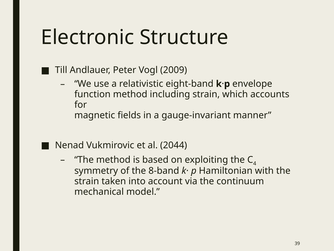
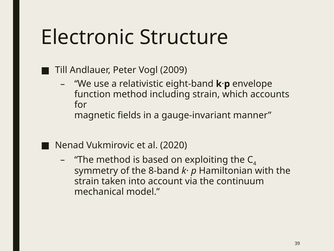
2044: 2044 -> 2020 (174, 145)
